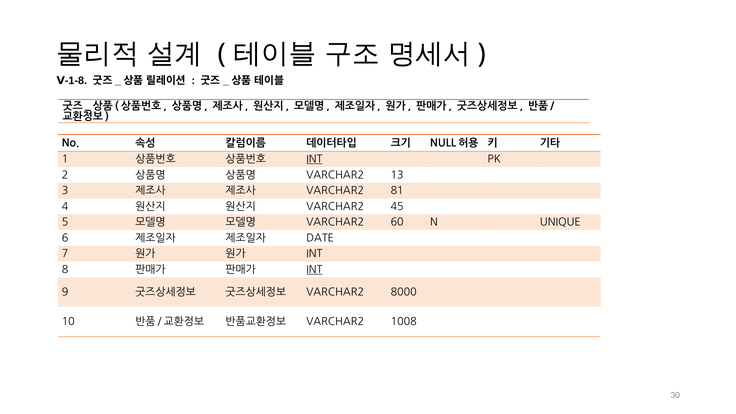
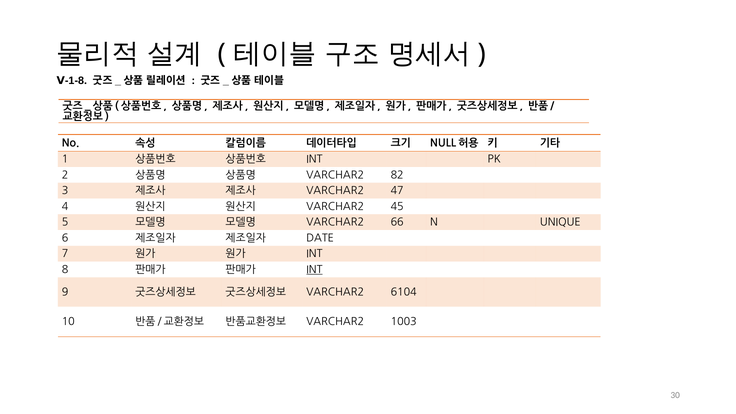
INT underline: present -> none (314, 159)
13: 13 -> 82 (397, 175)
81: 81 -> 47 (397, 191)
60: 60 -> 66 (397, 222)
8000: 8000 -> 6104 (404, 292)
1008: 1008 -> 1003 (404, 322)
